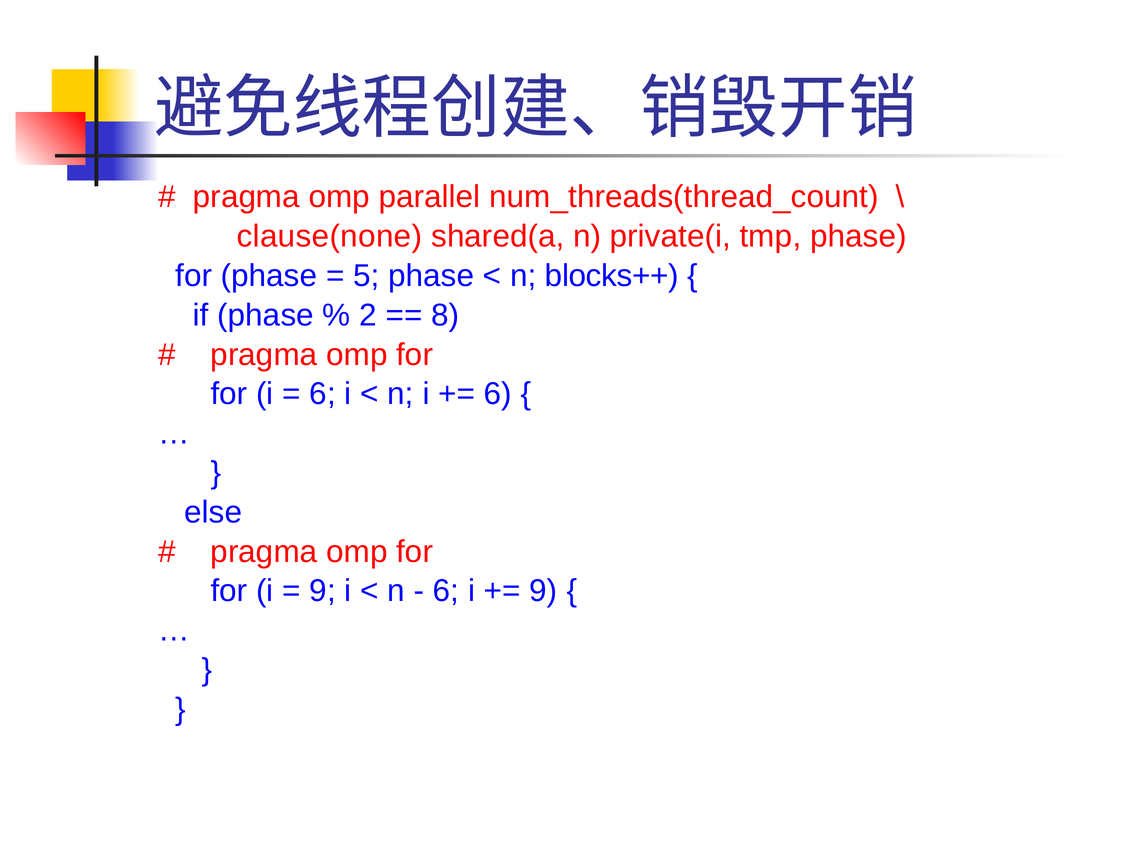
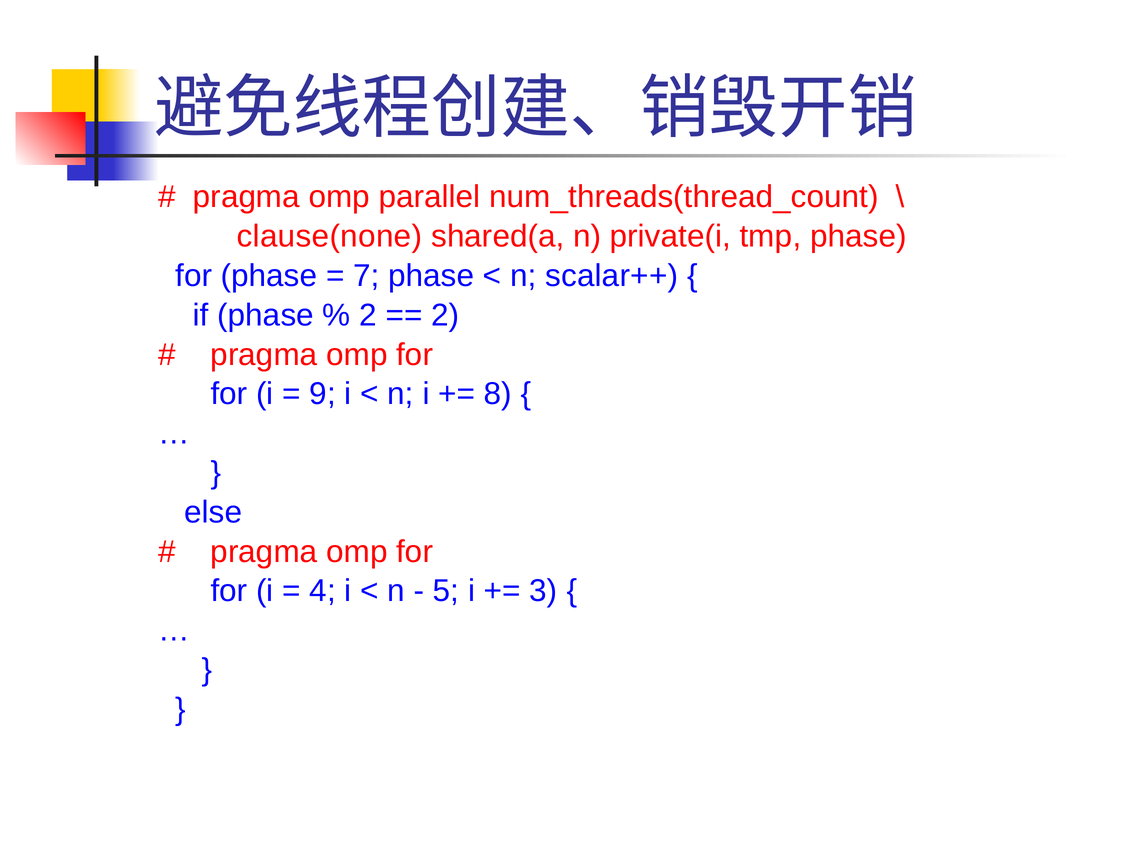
5: 5 -> 7 (366, 276)
blocks++: blocks++ -> scalar++ (612, 276)
8: 8 -> 2 (445, 315)
6: 6 -> 9 (323, 394)
6: 6 -> 8 (498, 394)
9: 9 -> 4 (323, 591)
6: 6 -> 5 (446, 591)
9: 9 -> 3 (543, 591)
